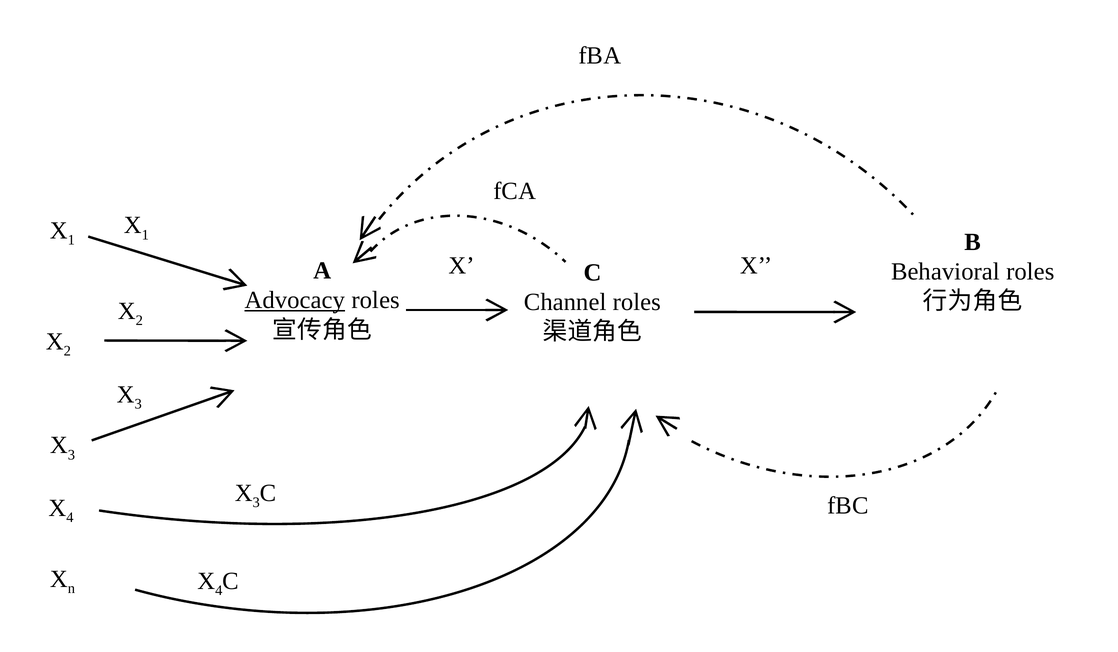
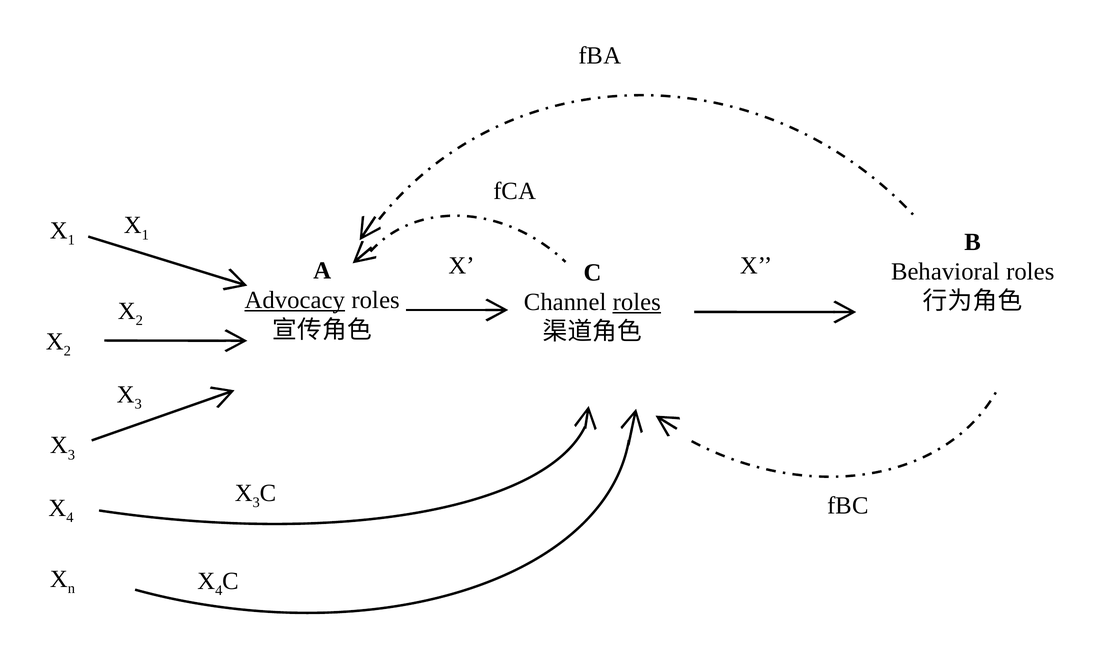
roles underline: none -> present (637, 302)
